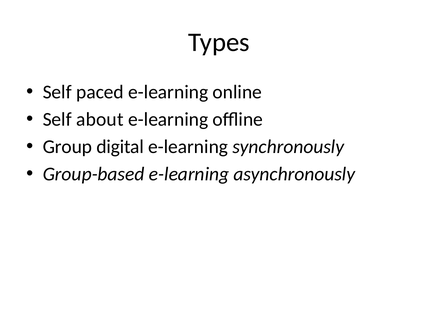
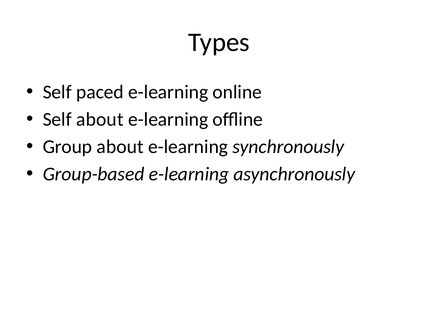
Group digital: digital -> about (120, 146)
